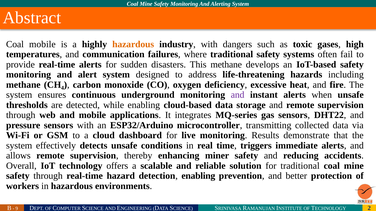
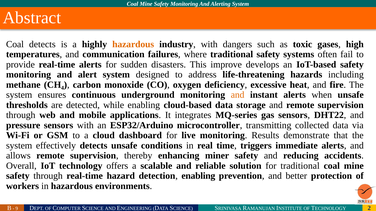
Coal mobile: mobile -> detects (42, 44)
This methane: methane -> improve (226, 65)
and colour: purple -> orange (238, 95)
